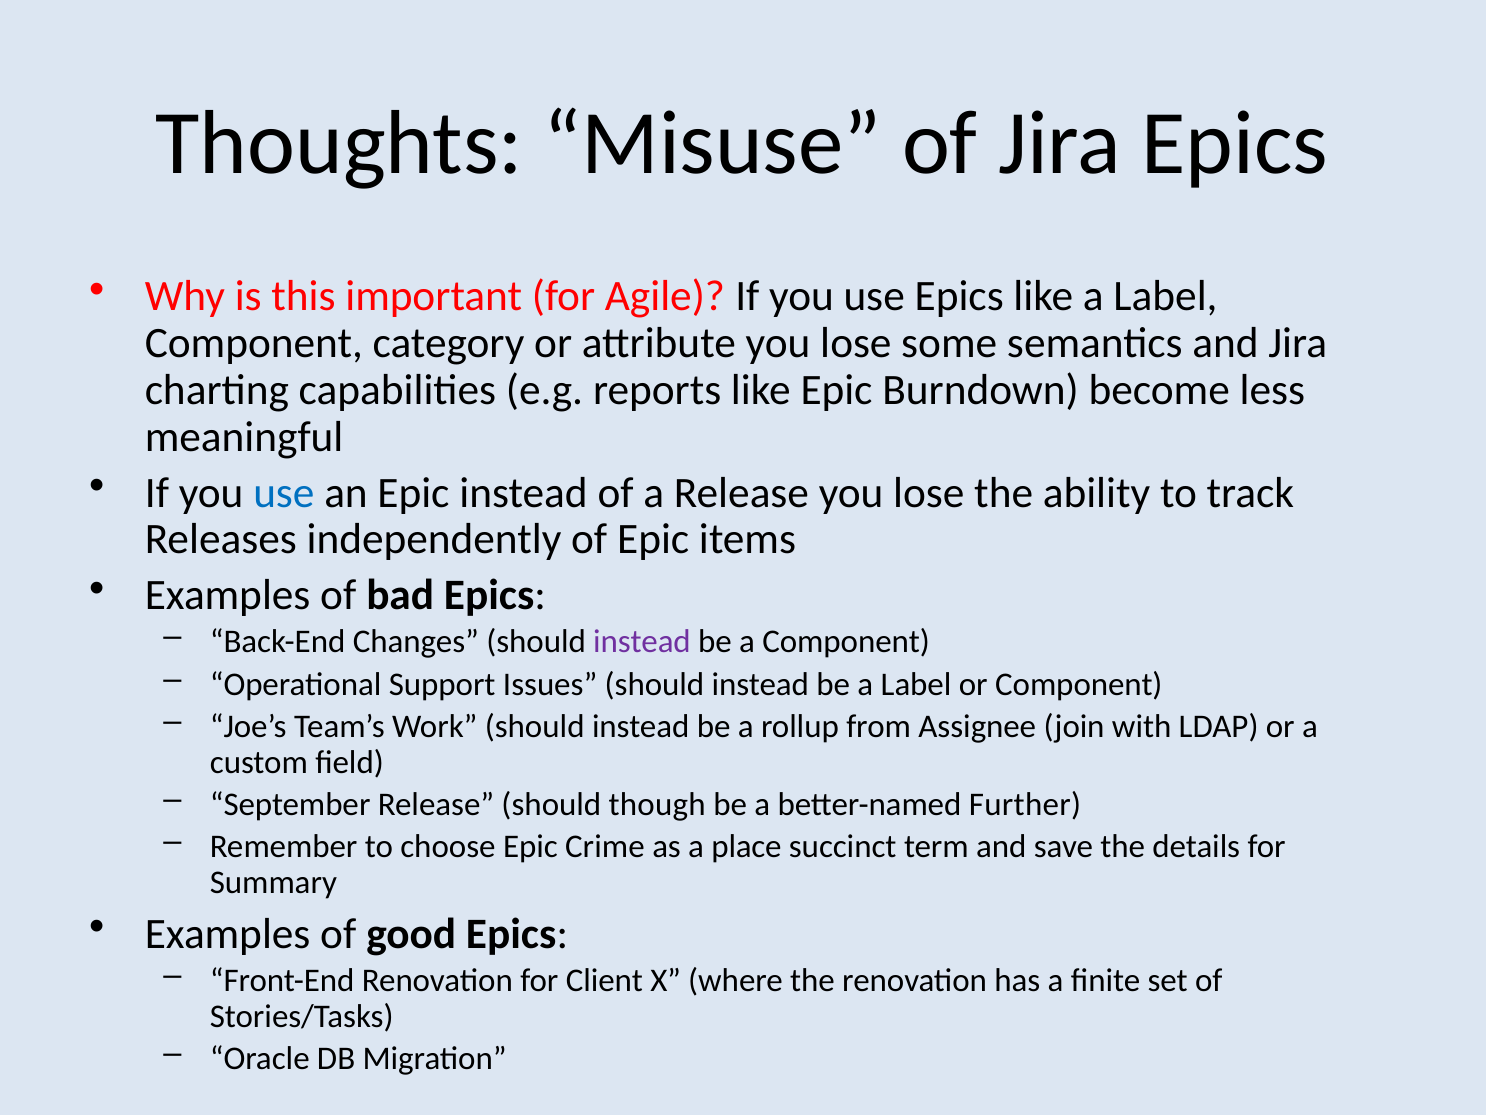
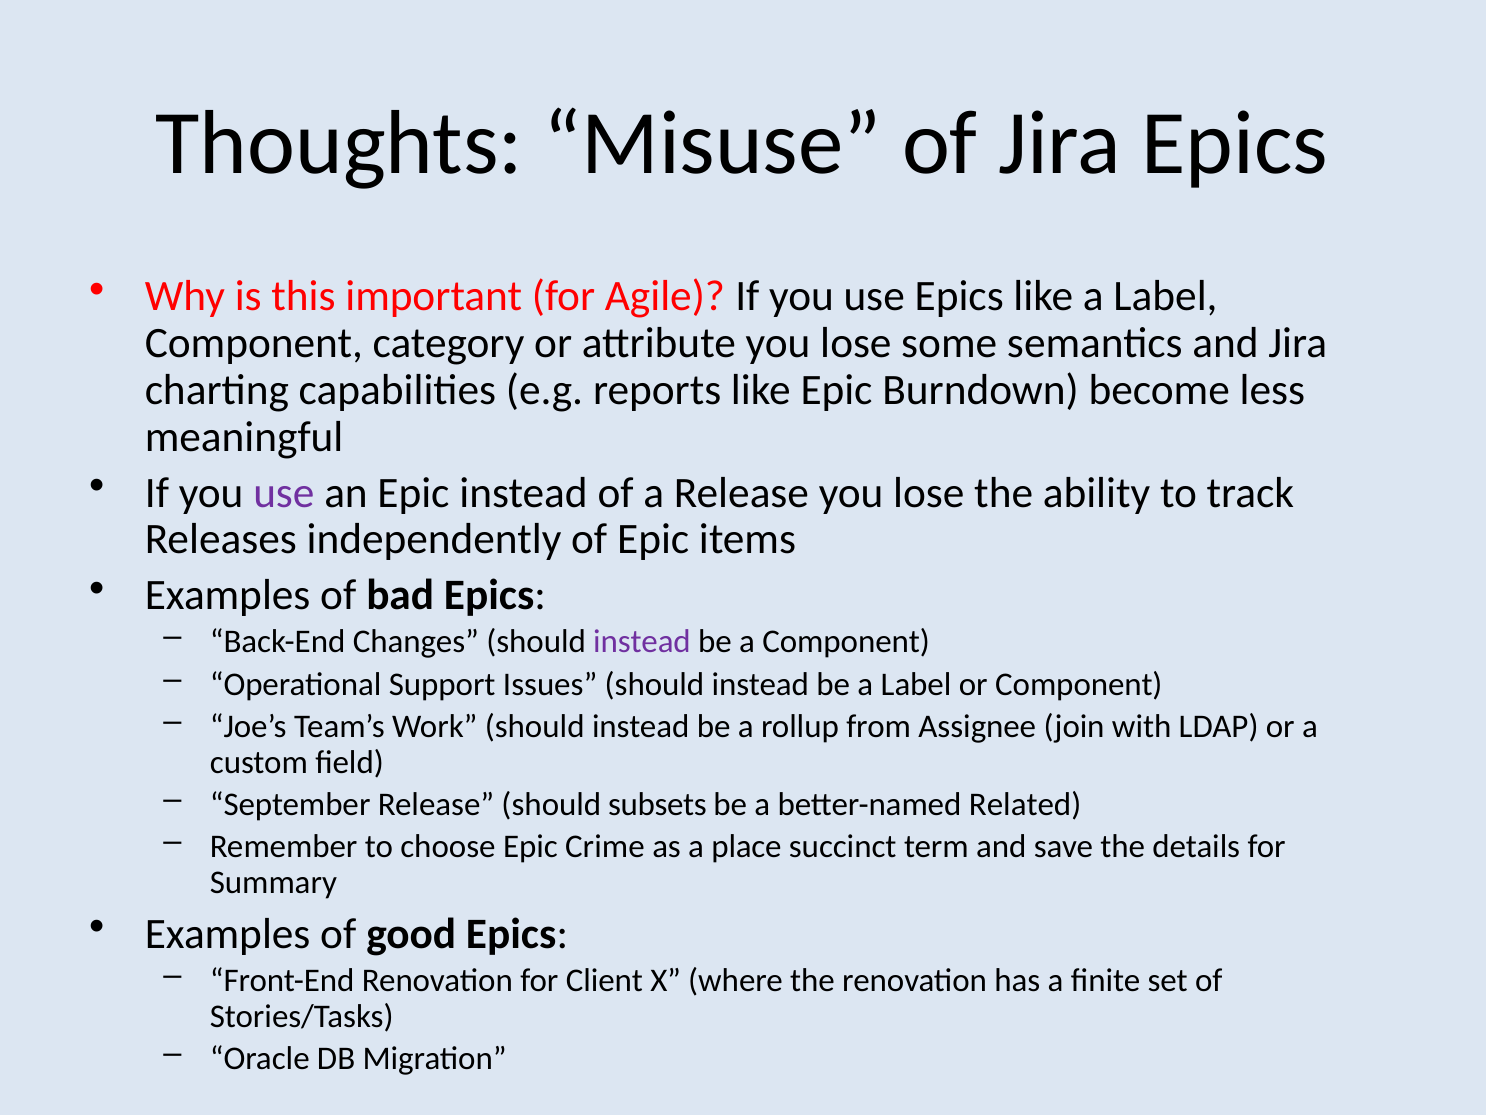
use colour: blue -> purple (284, 493)
though: though -> subsets (657, 804)
Further: Further -> Related (1025, 804)
